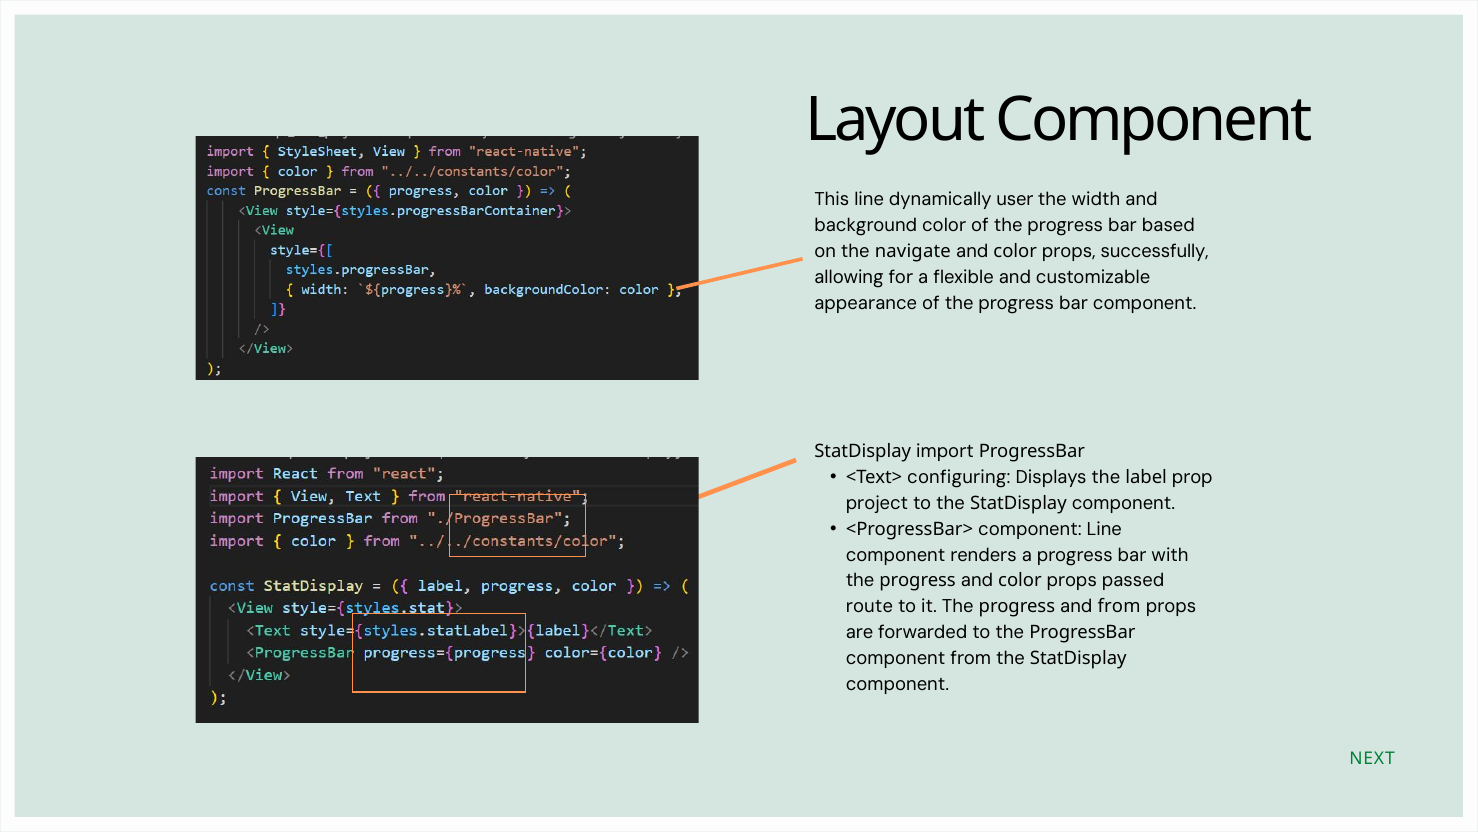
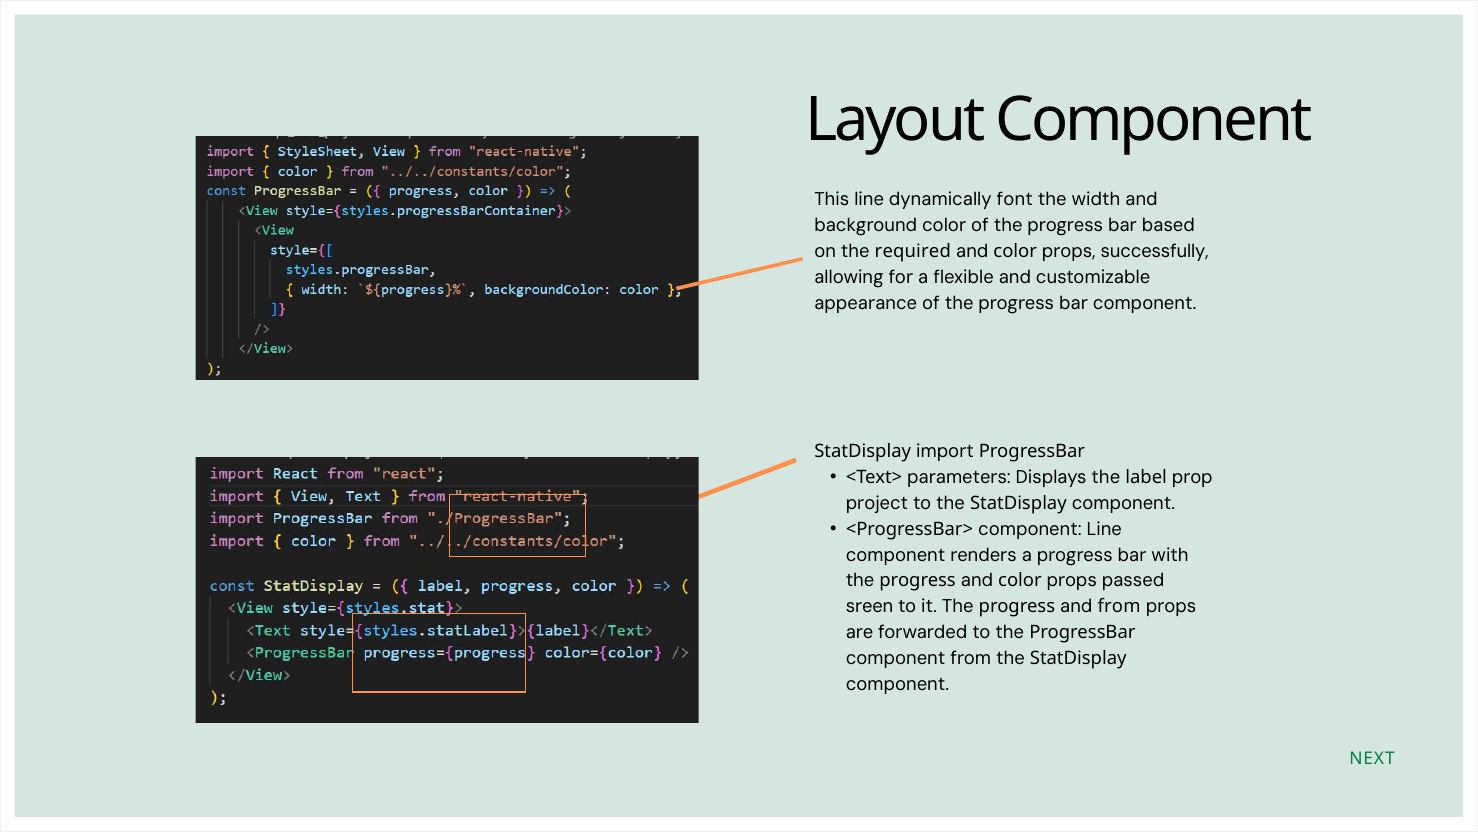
user: user -> font (1015, 200)
navigate: navigate -> required (913, 251)
configuring: configuring -> parameters (959, 477)
route: route -> sreen (870, 606)
